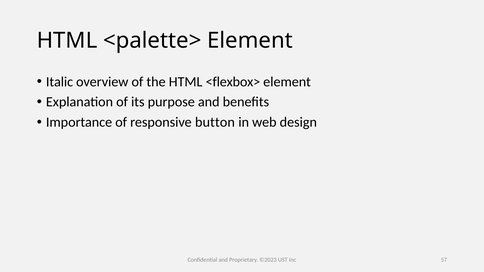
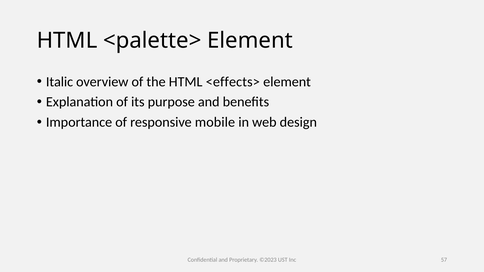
<flexbox>: <flexbox> -> <effects> (233, 82)
button: button -> mobile (215, 122)
